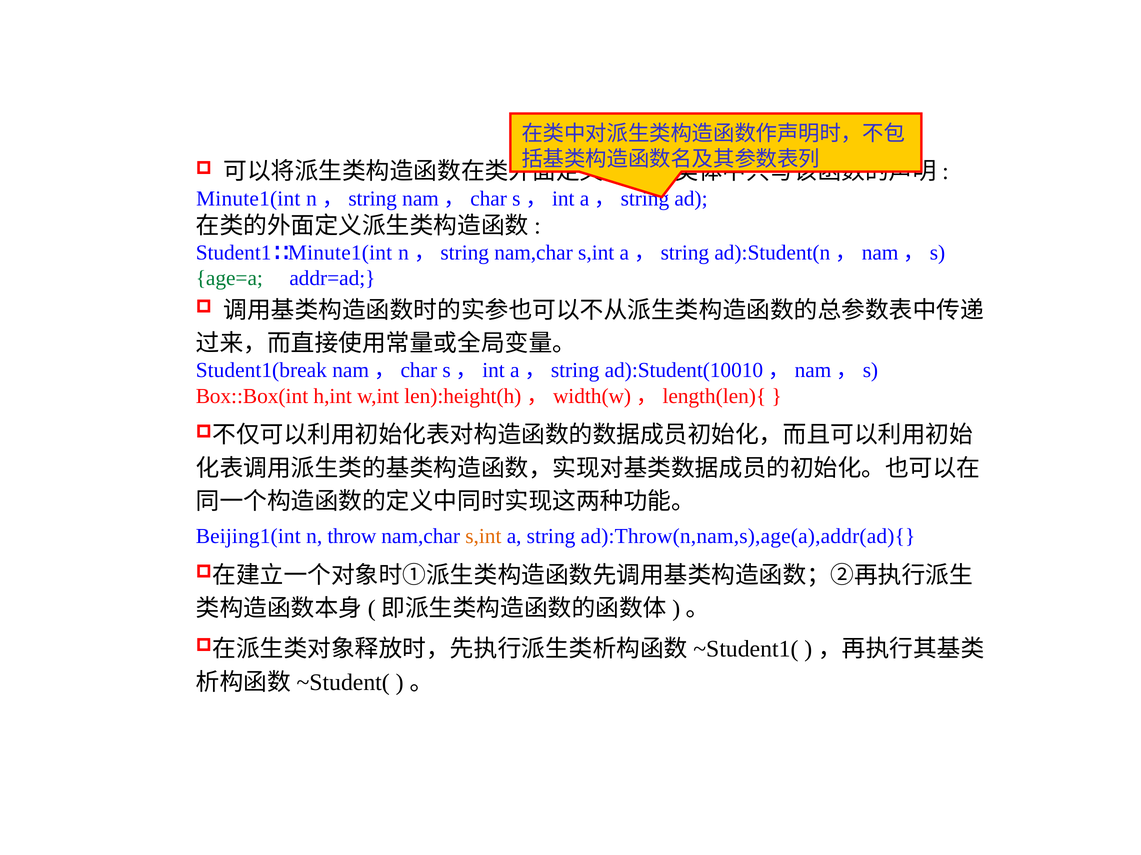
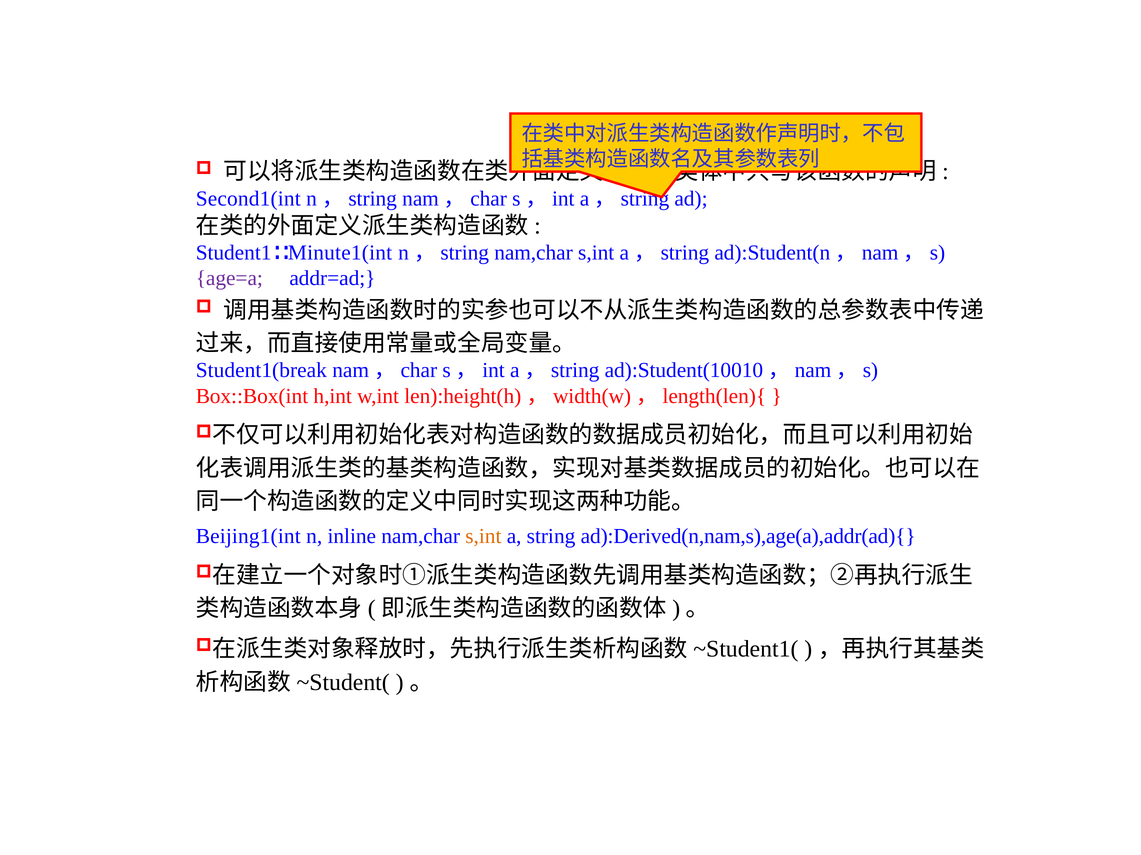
Minute1(int: Minute1(int -> Second1(int (248, 199)
age=a colour: green -> purple (229, 279)
throw: throw -> inline (352, 537)
ad):Throw(n,nam,s),age(a),addr(ad){: ad):Throw(n,nam,s),age(a),addr(ad){ -> ad):Derived(n,nam,s),age(a),addr(ad){ (748, 537)
